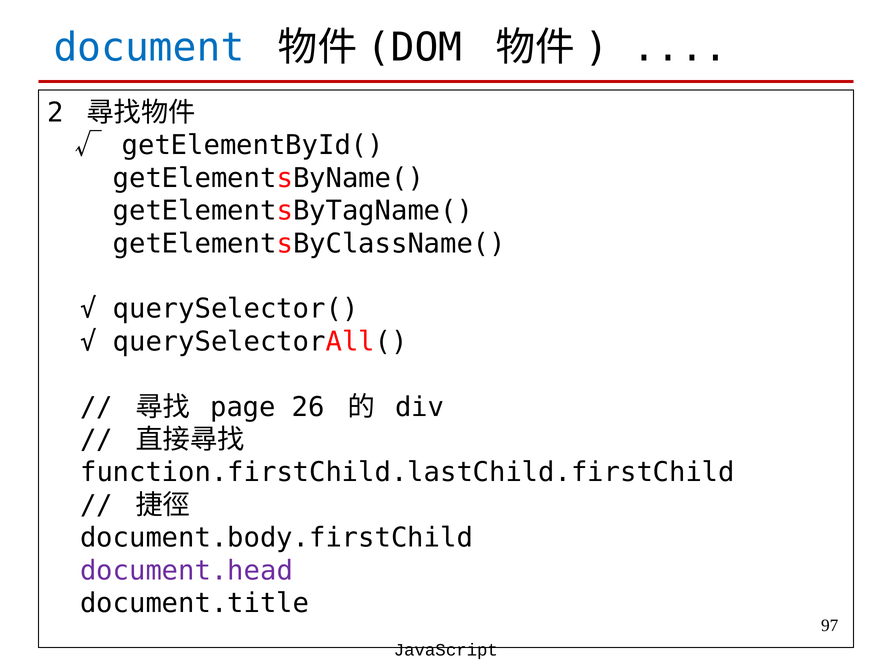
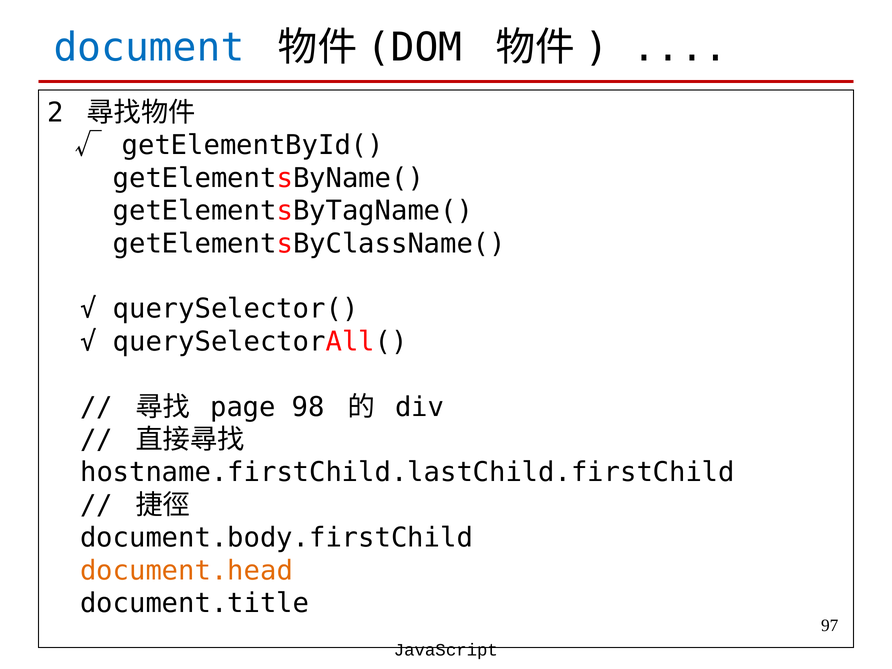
26: 26 -> 98 (308, 407)
function.firstChild.lastChild.firstChild: function.firstChild.lastChild.firstChild -> hostname.firstChild.lastChild.firstChild (407, 472)
document.head colour: purple -> orange (187, 571)
